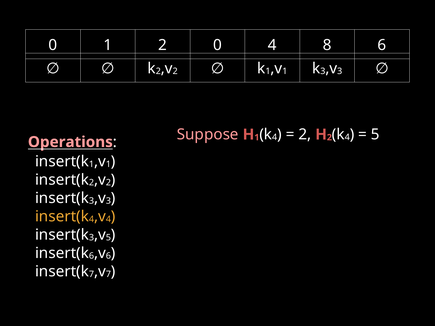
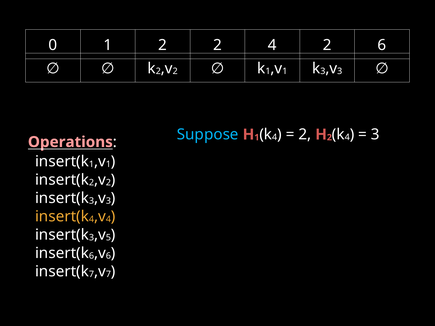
2 0: 0 -> 2 (218, 45)
4 8: 8 -> 2 (327, 45)
Suppose colour: pink -> light blue (208, 135)
5: 5 -> 3 (375, 135)
